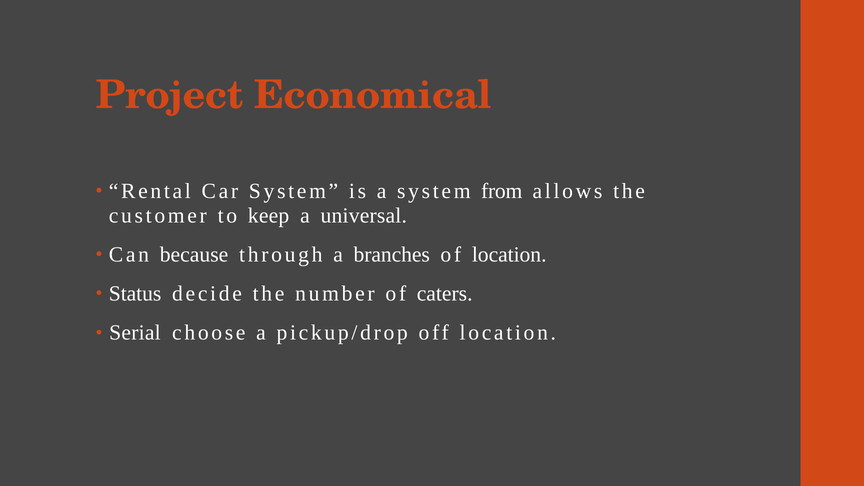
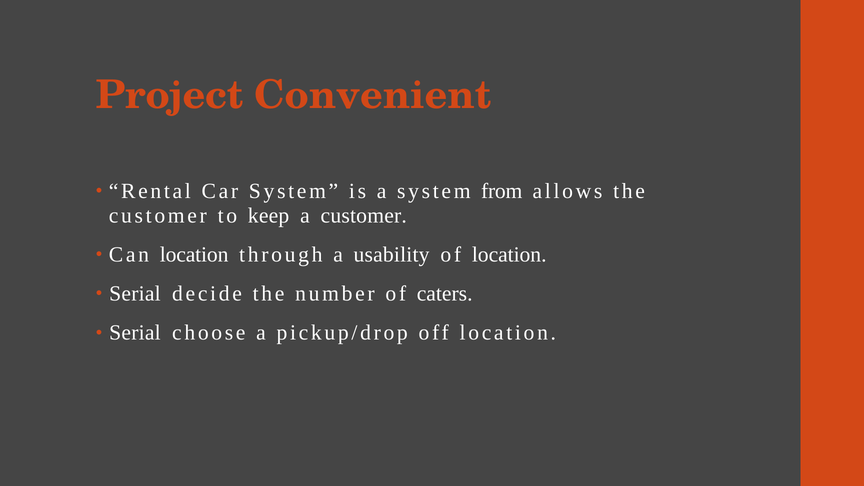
Economical: Economical -> Convenient (373, 95)
a universal: universal -> customer (364, 216)
Can because: because -> location (194, 255)
branches: branches -> usability (392, 255)
Status: Status -> Serial (135, 294)
